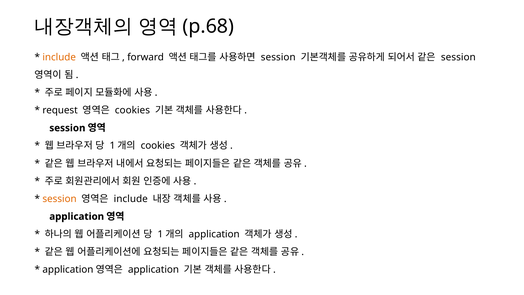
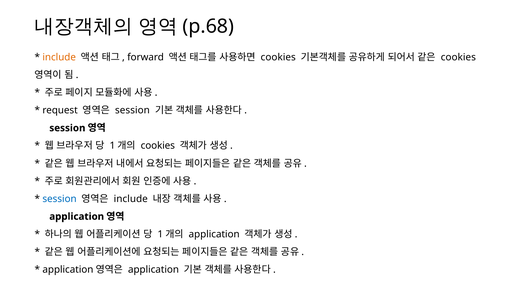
session: session -> cookies (278, 57)
session: session -> cookies (458, 57)
cookies: cookies -> session (132, 110)
session colour: orange -> blue (60, 199)
